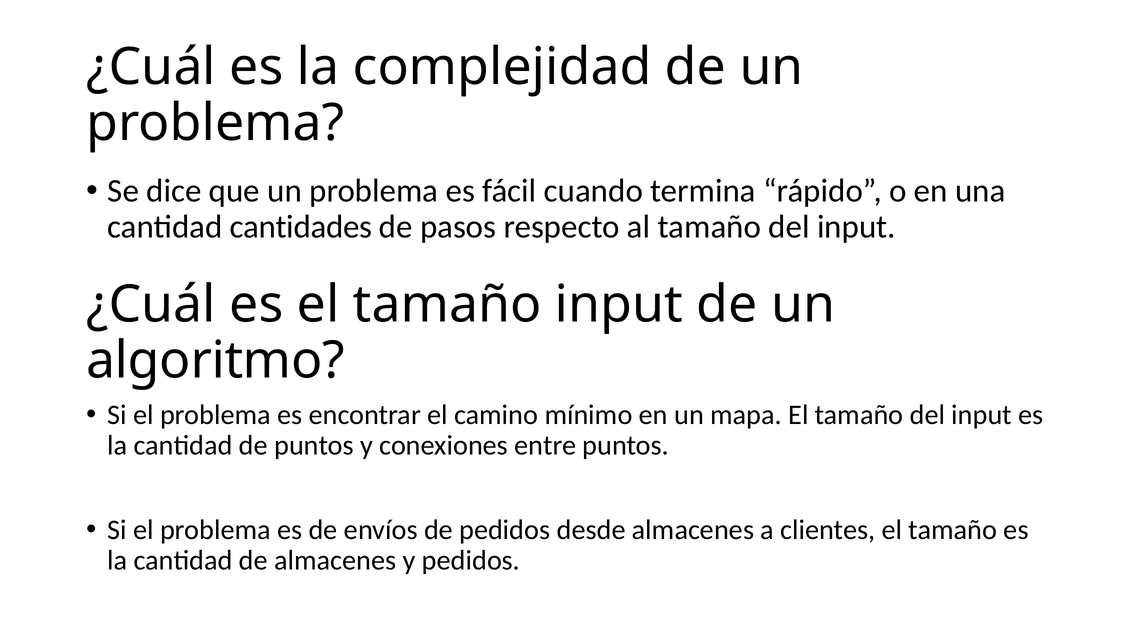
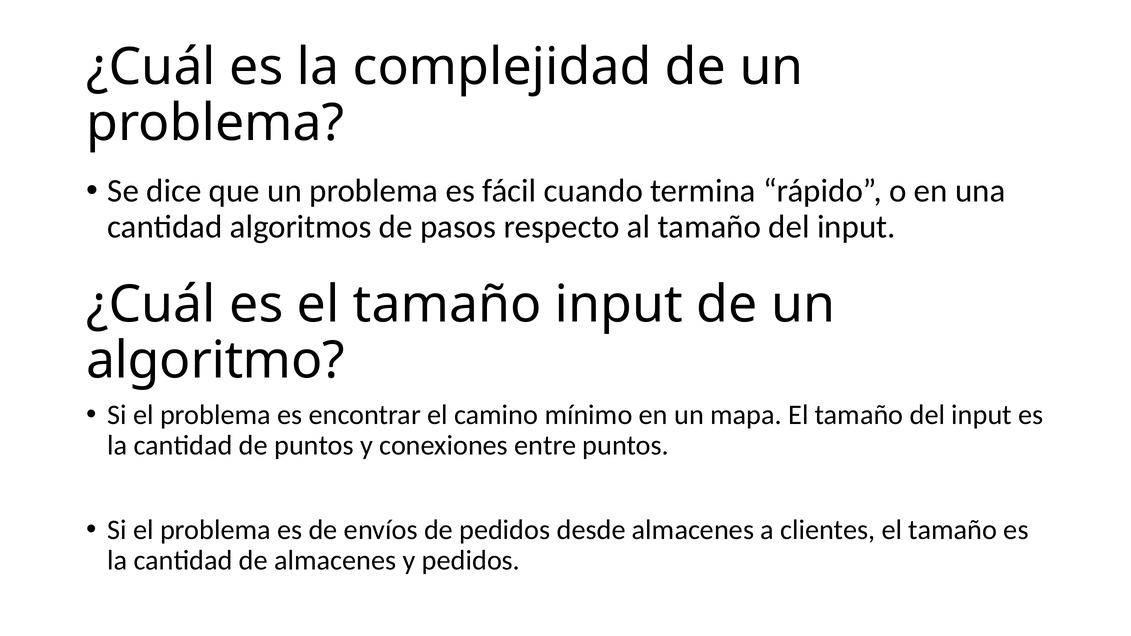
cantidades: cantidades -> algoritmos (301, 227)
